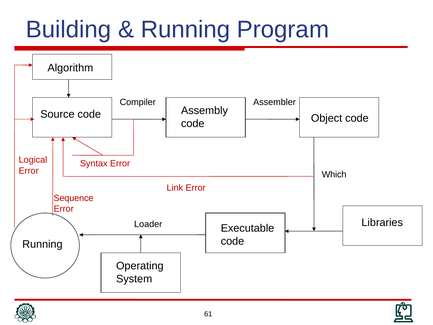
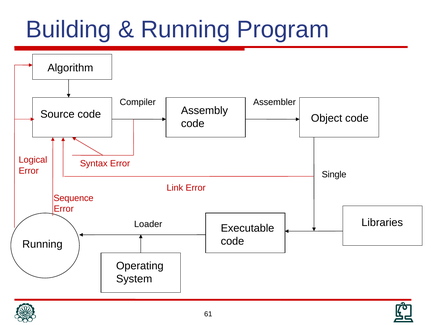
Which: Which -> Single (334, 174)
